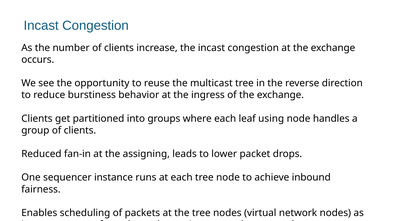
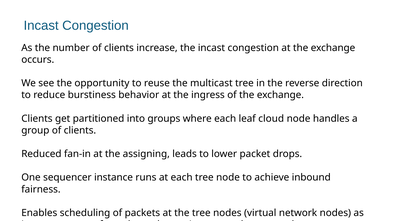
using: using -> cloud (271, 119)
